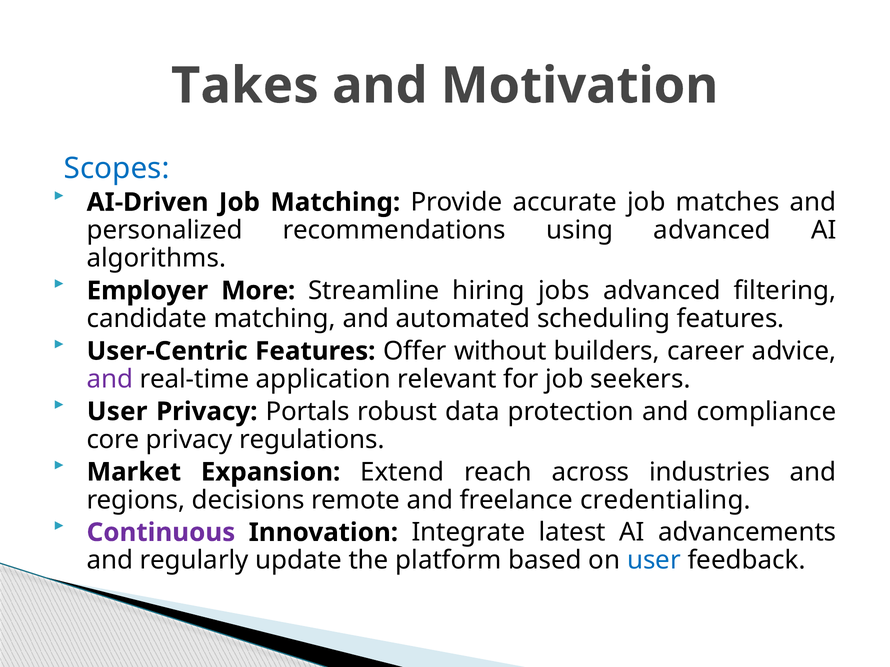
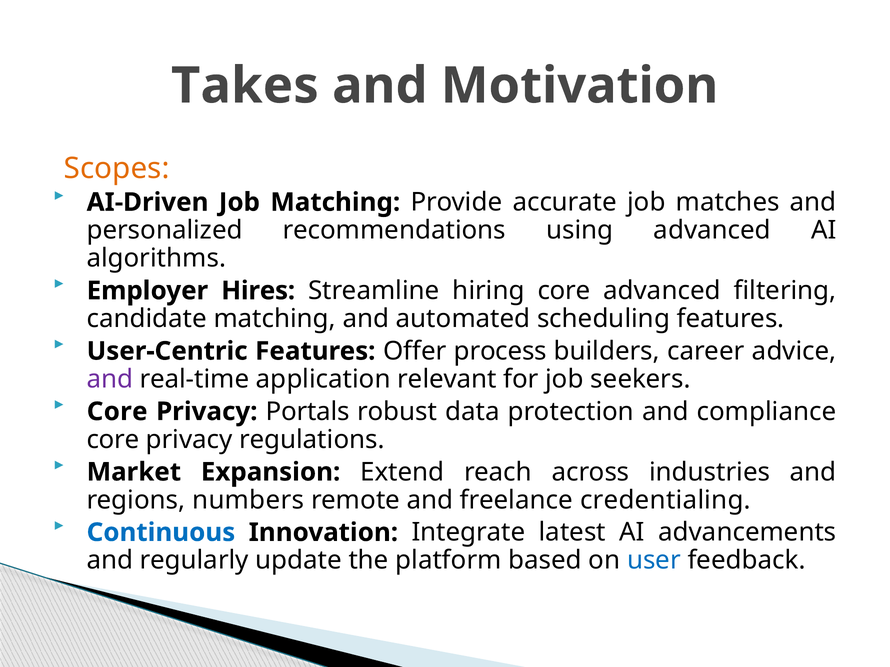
Scopes colour: blue -> orange (117, 168)
More: More -> Hires (258, 291)
hiring jobs: jobs -> core (564, 291)
without: without -> process (500, 351)
User: User -> Core (117, 412)
decisions: decisions -> numbers (248, 500)
Continuous colour: purple -> blue (161, 533)
